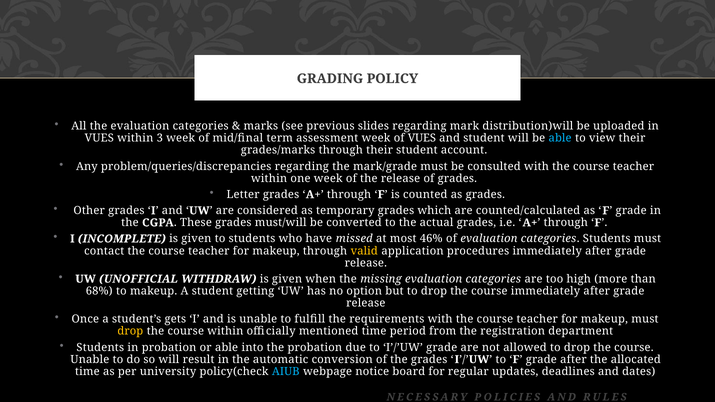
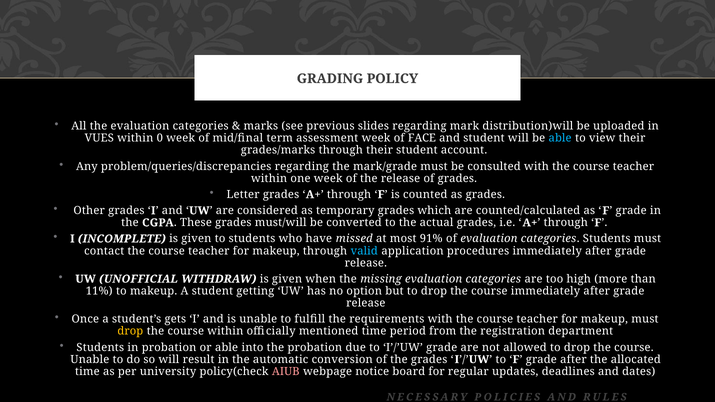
3: 3 -> 0 (160, 138)
of VUES: VUES -> FACE (422, 138)
46%: 46% -> 91% (431, 239)
valid colour: yellow -> light blue (364, 251)
68%: 68% -> 11% (99, 291)
AIUB colour: light blue -> pink (286, 372)
